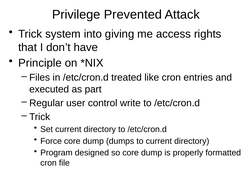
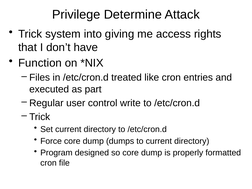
Prevented: Prevented -> Determine (133, 15)
Principle: Principle -> Function (40, 63)
